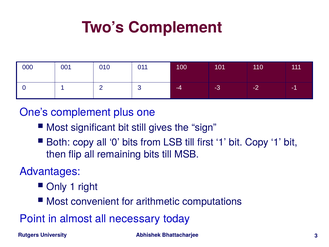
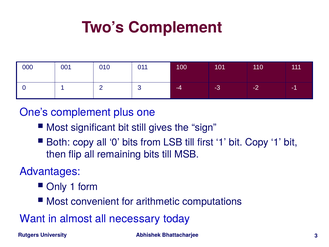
right: right -> form (88, 187)
Point: Point -> Want (32, 218)
